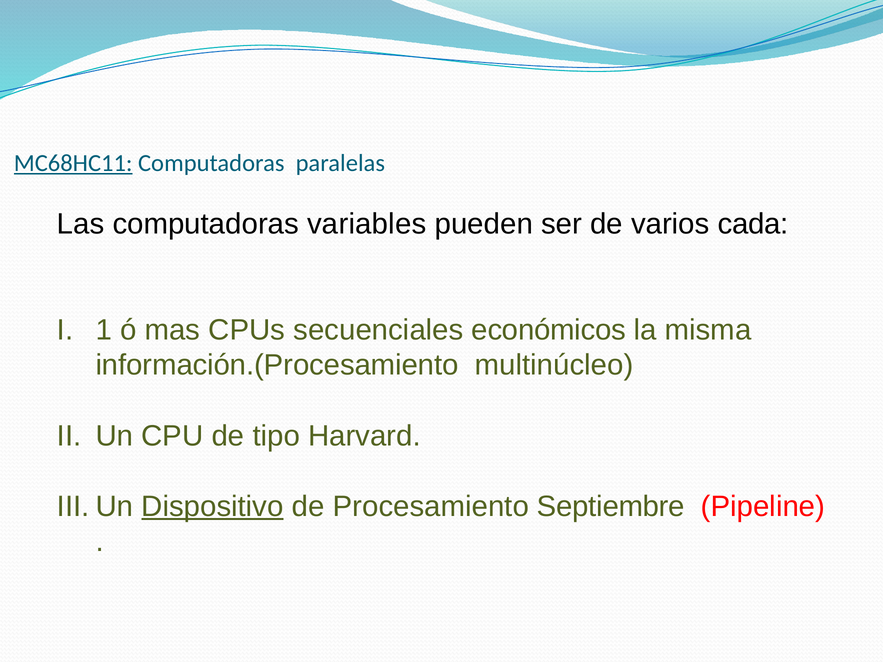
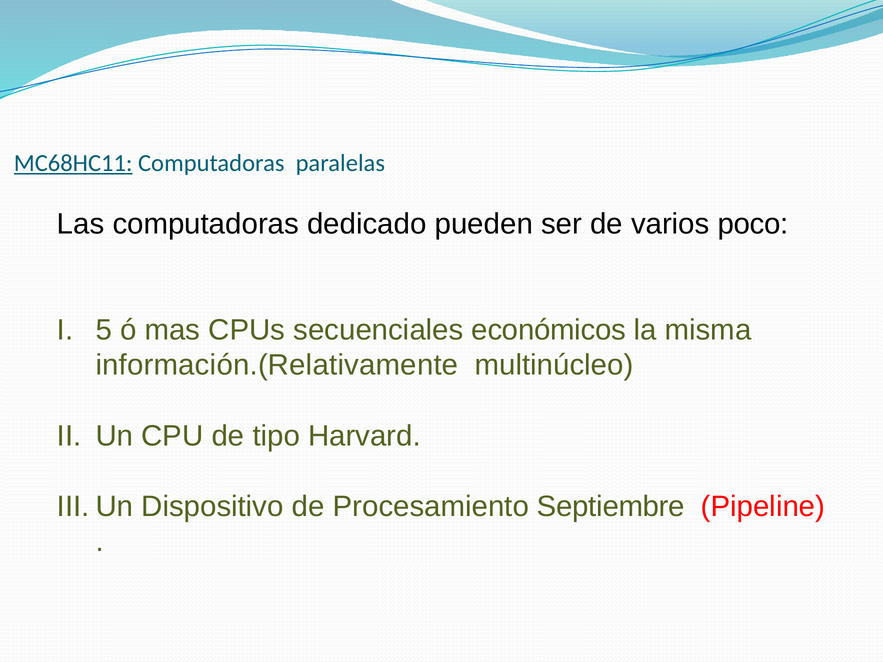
variables: variables -> dedicado (367, 224)
cada: cada -> poco (753, 224)
1: 1 -> 5 (104, 330)
información.(Procesamiento: información.(Procesamiento -> información.(Relativamente (277, 365)
Dispositivo underline: present -> none (212, 507)
